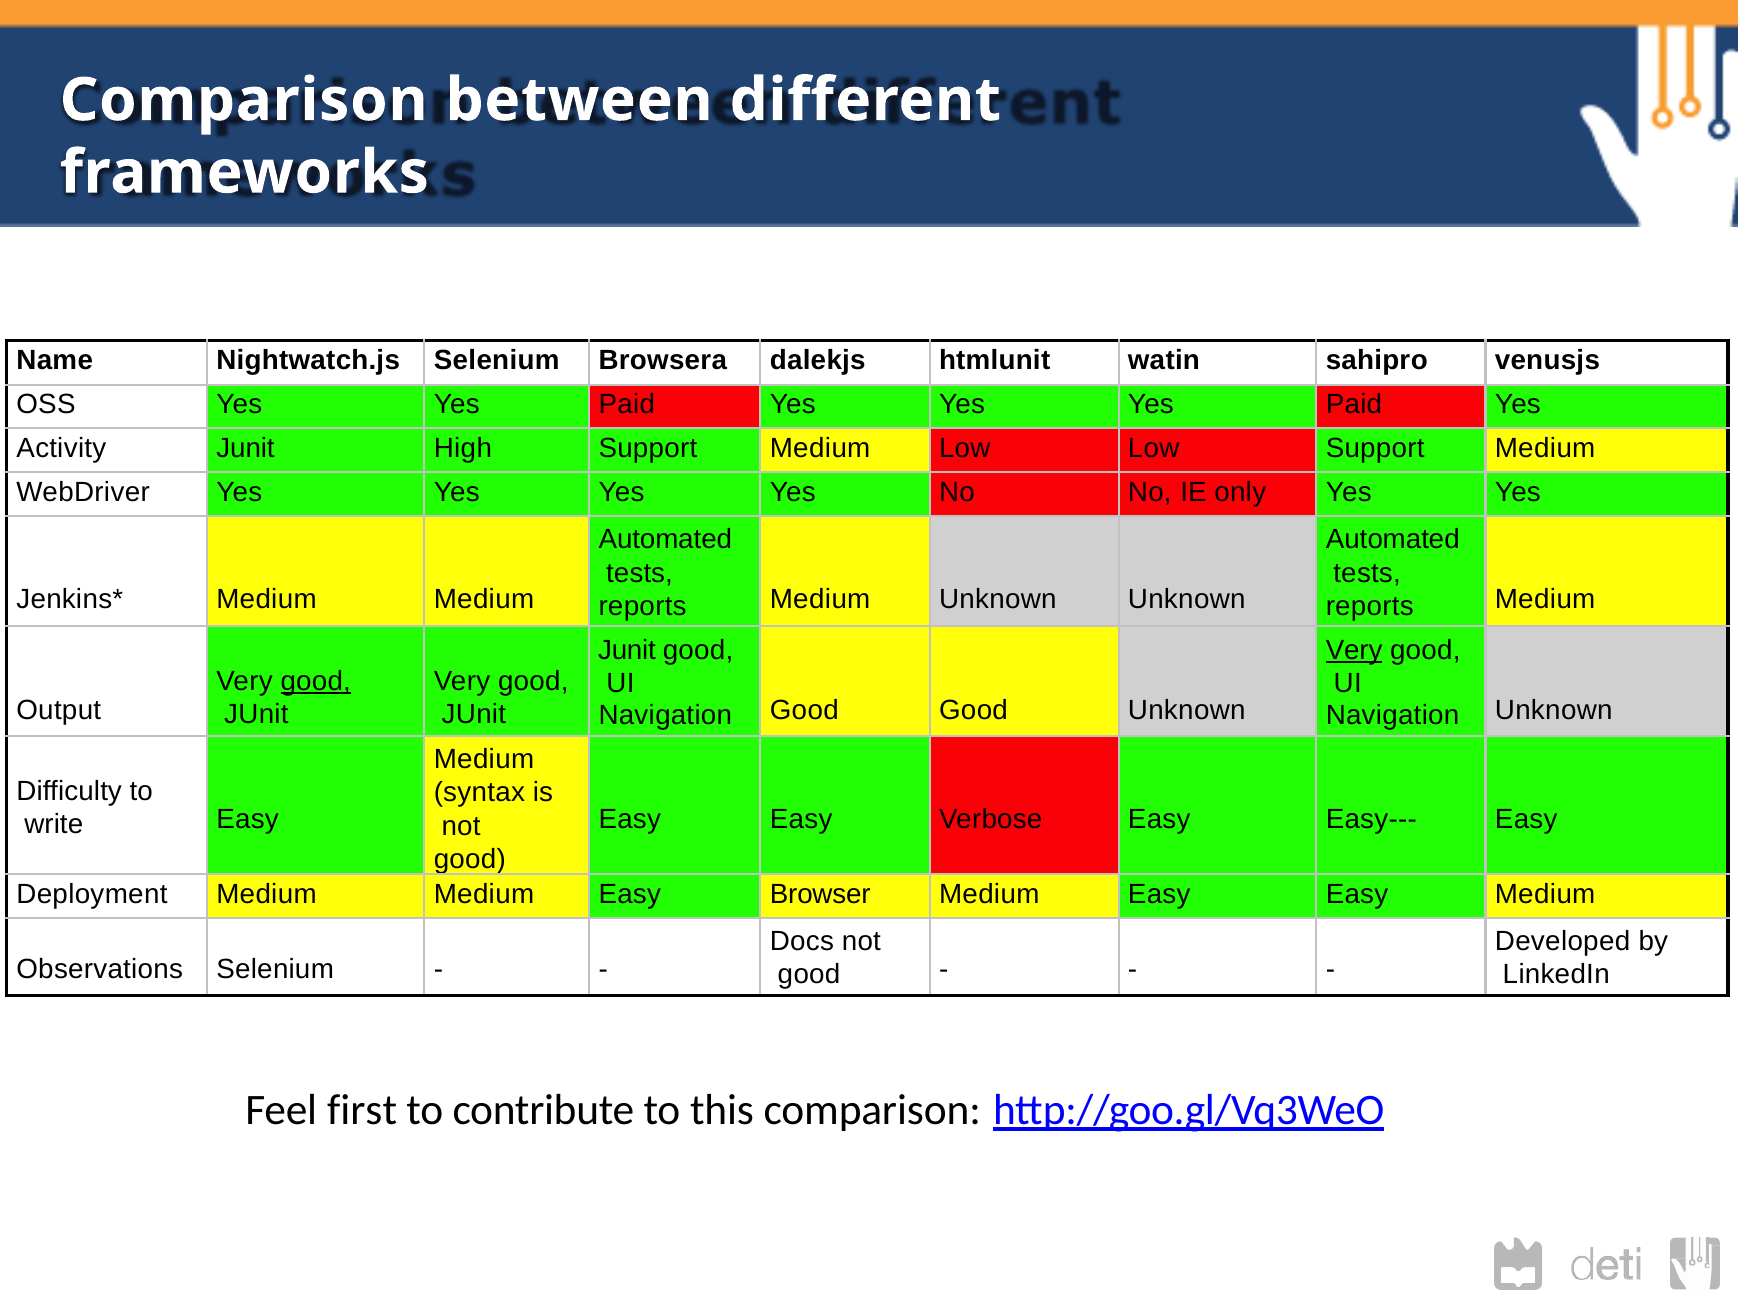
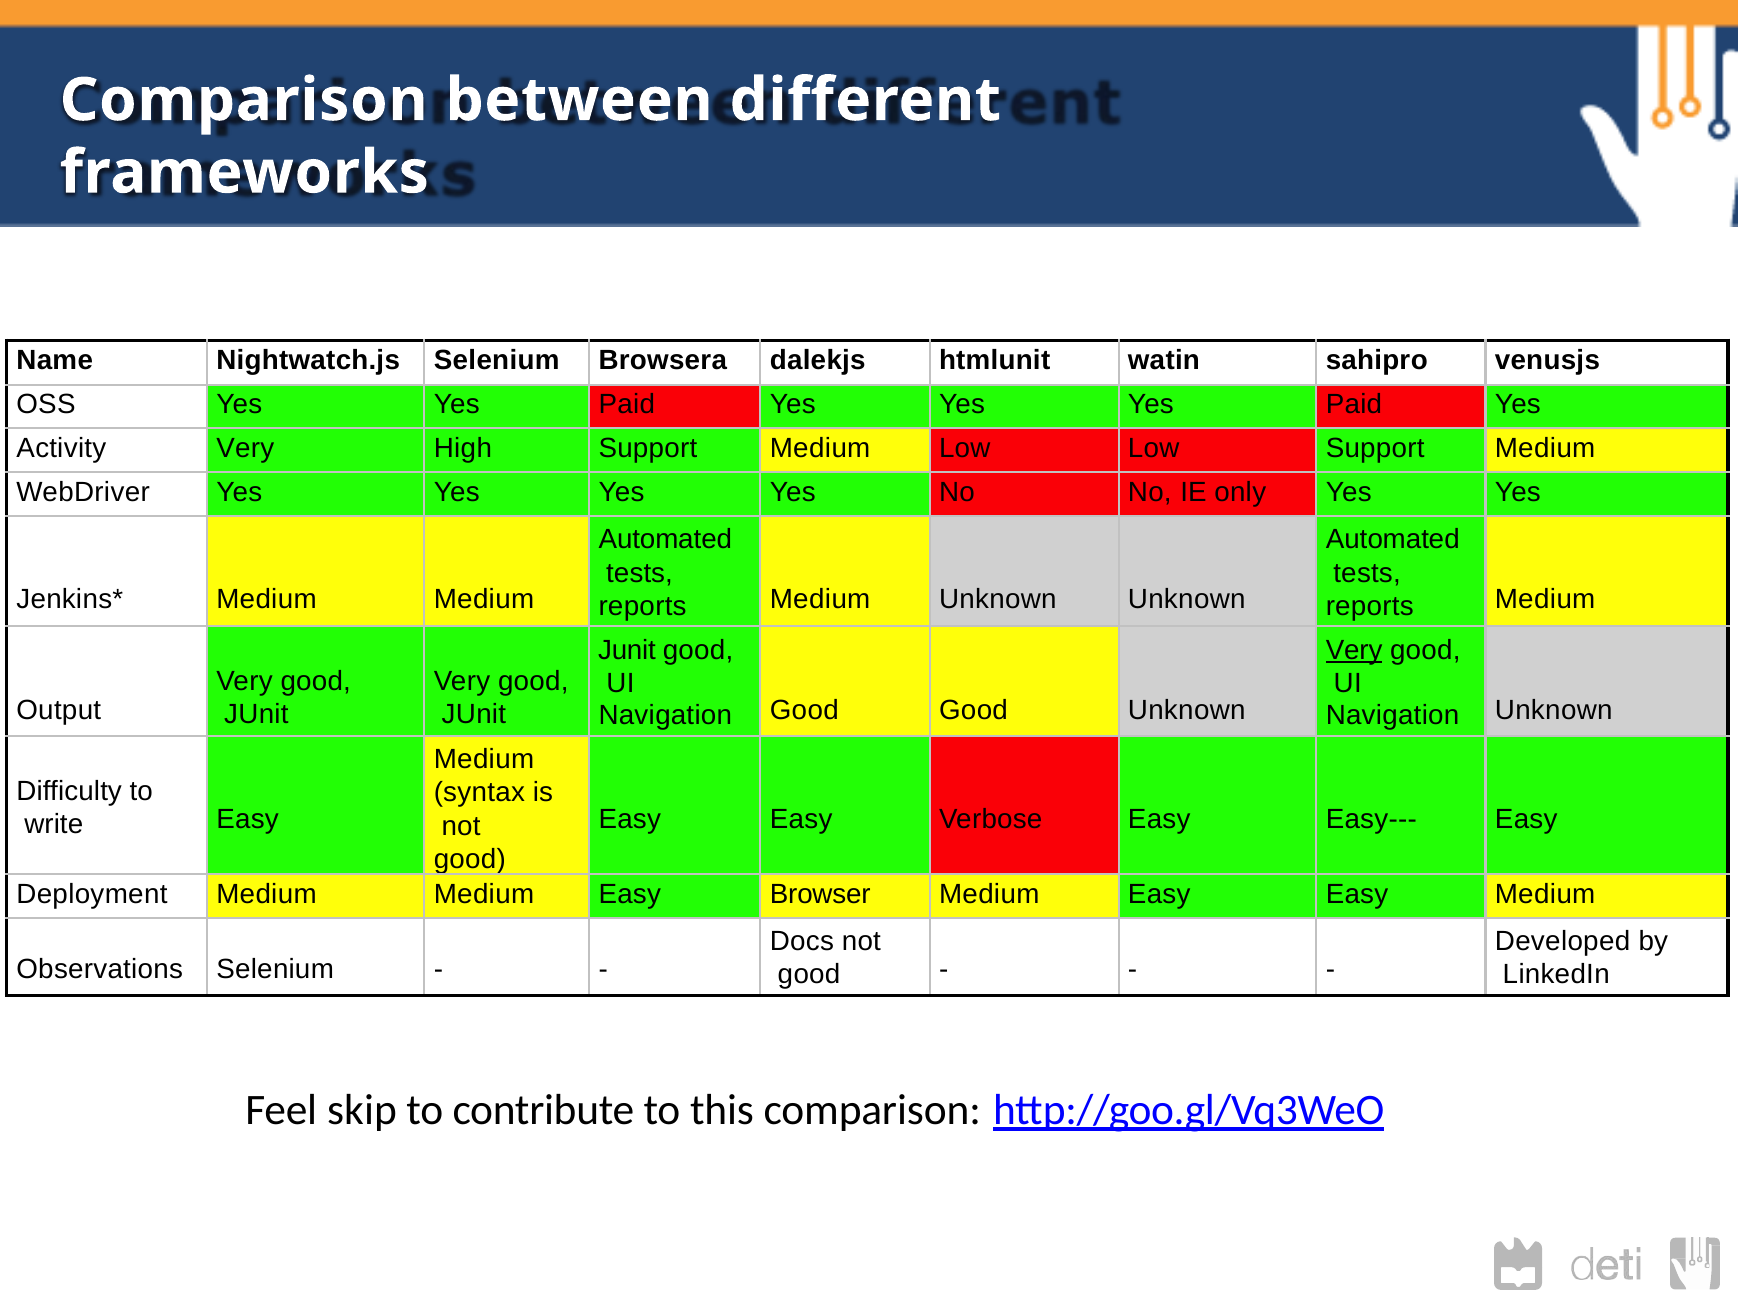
Activity Junit: Junit -> Very (245, 449)
good underline: present -> none (316, 682)
first: first -> skip (362, 1111)
